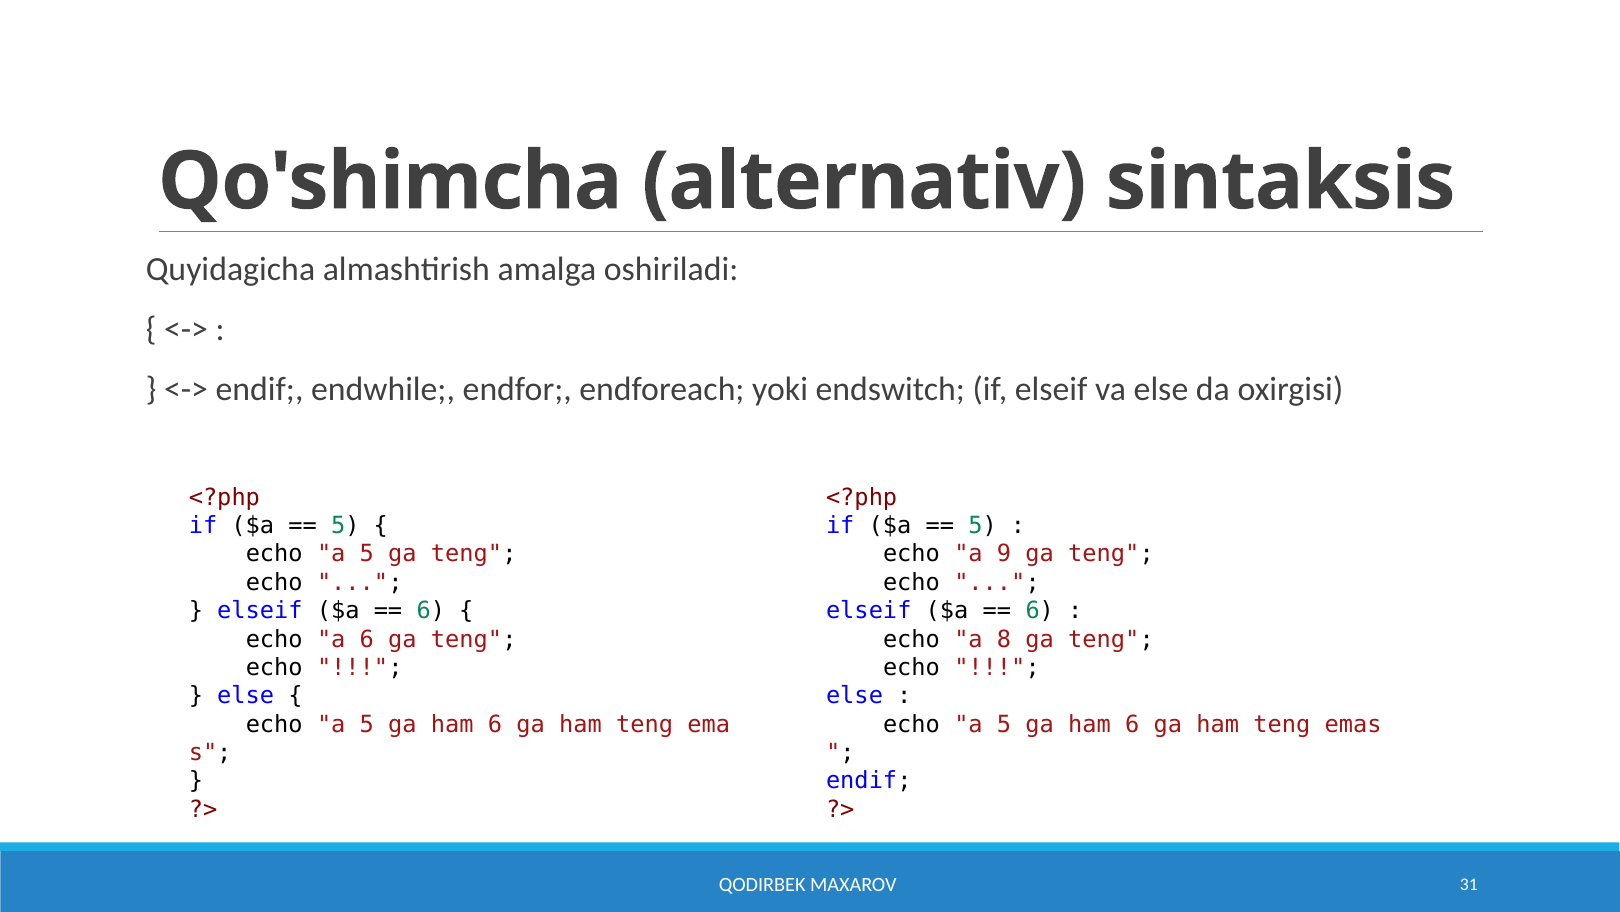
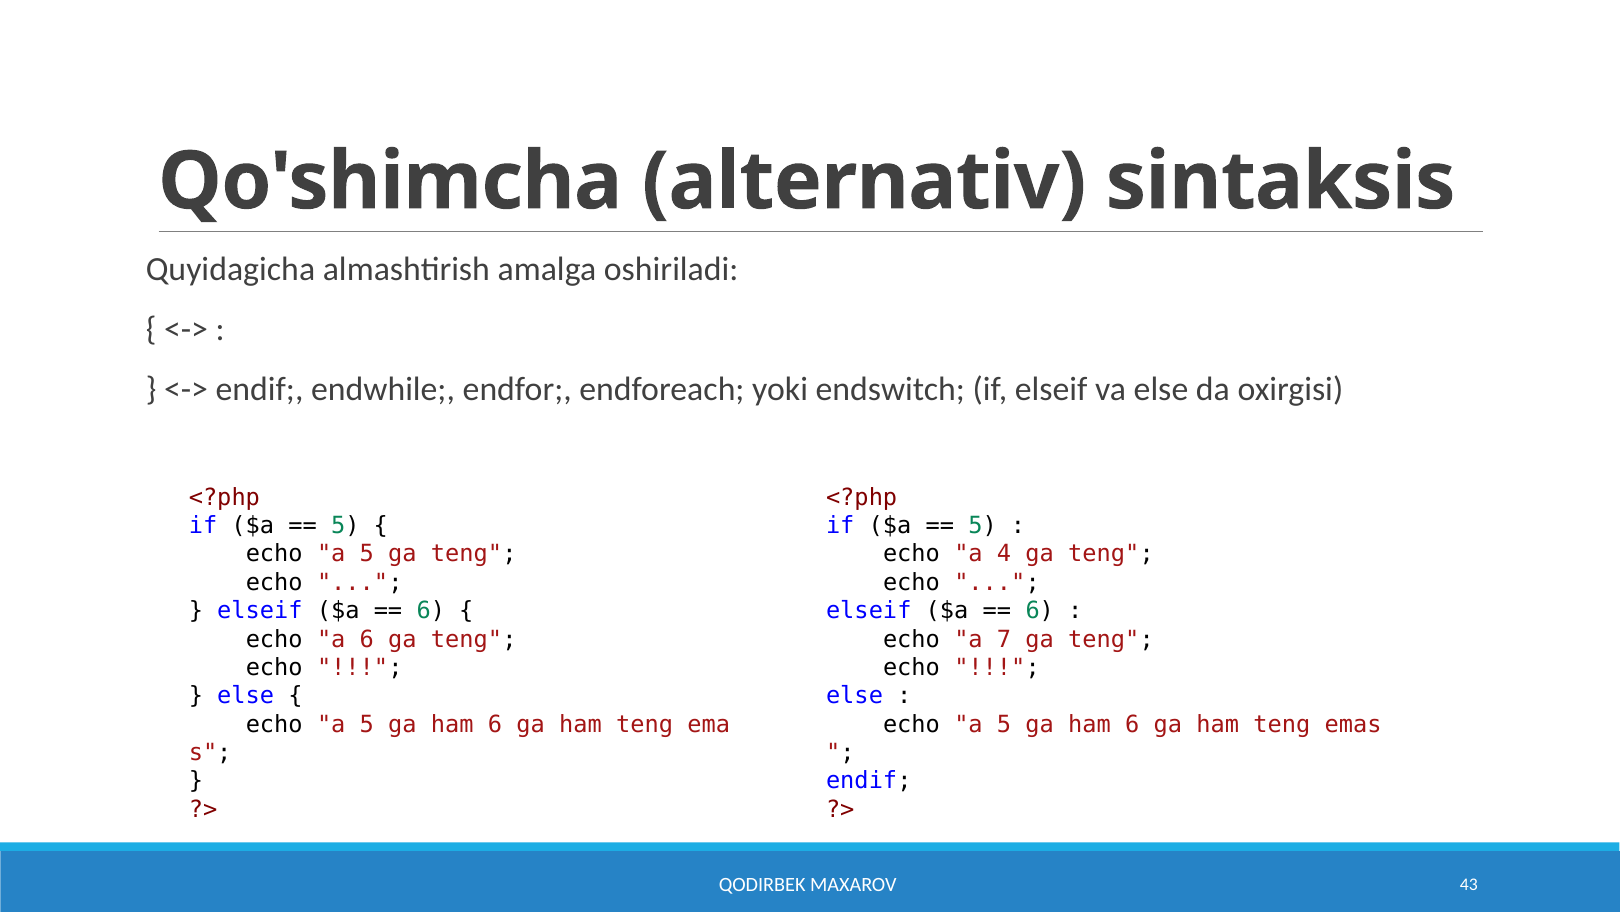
9: 9 -> 4 (1004, 554)
8: 8 -> 7 (1004, 639)
31: 31 -> 43 (1469, 884)
